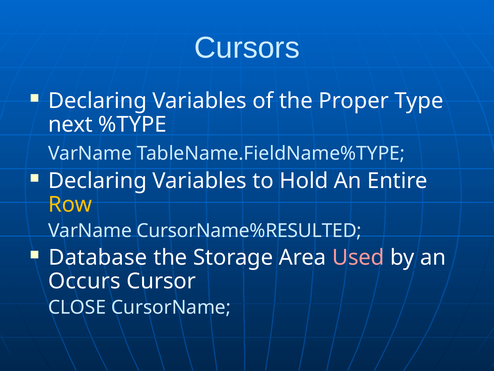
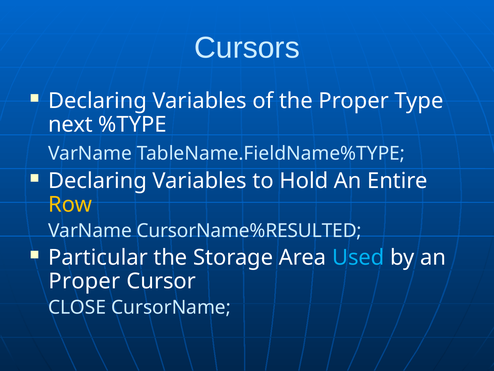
Database: Database -> Particular (98, 257)
Used colour: pink -> light blue (358, 257)
Occurs: Occurs -> Proper (84, 281)
